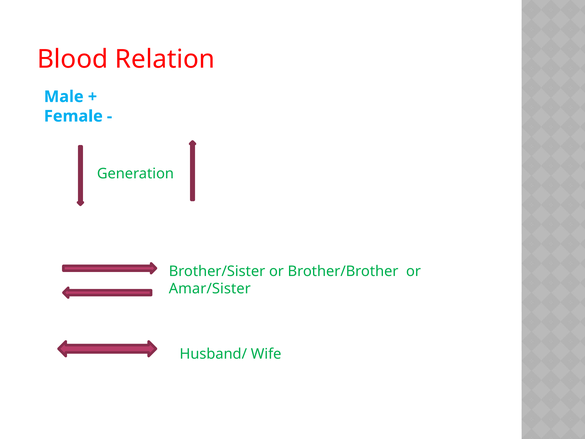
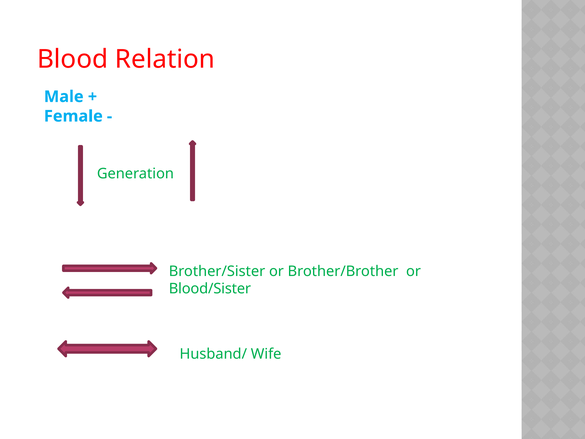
Amar/Sister: Amar/Sister -> Blood/Sister (210, 289)
